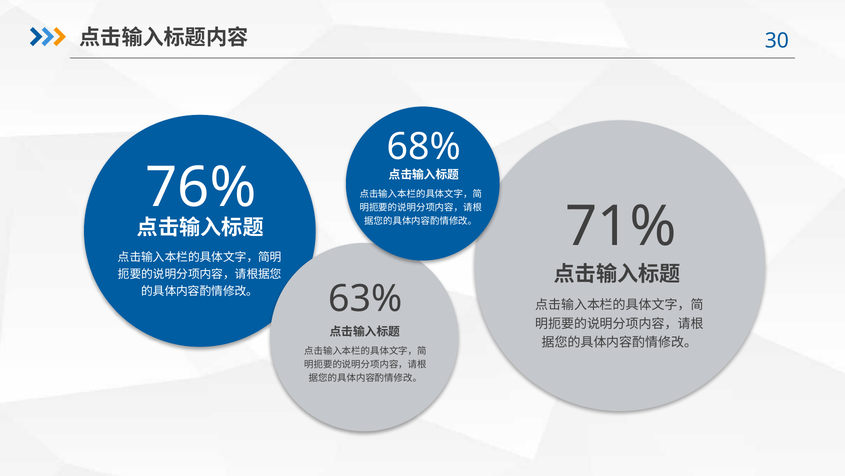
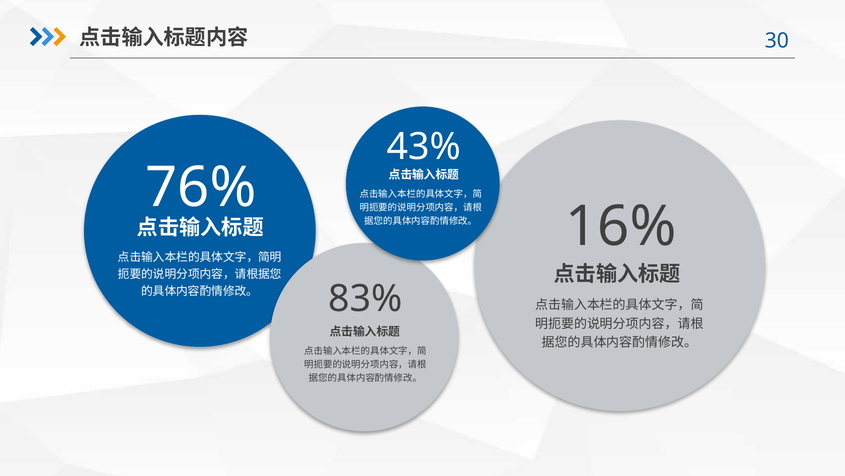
68%: 68% -> 43% (424, 147)
71%: 71% -> 16% (621, 226)
63%: 63% -> 83% (365, 298)
